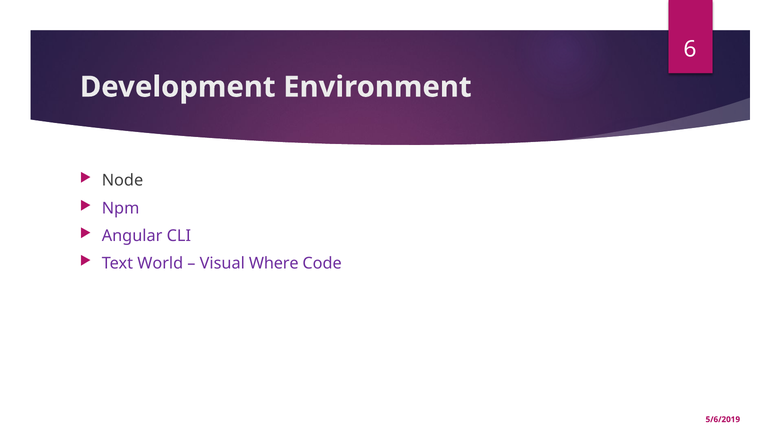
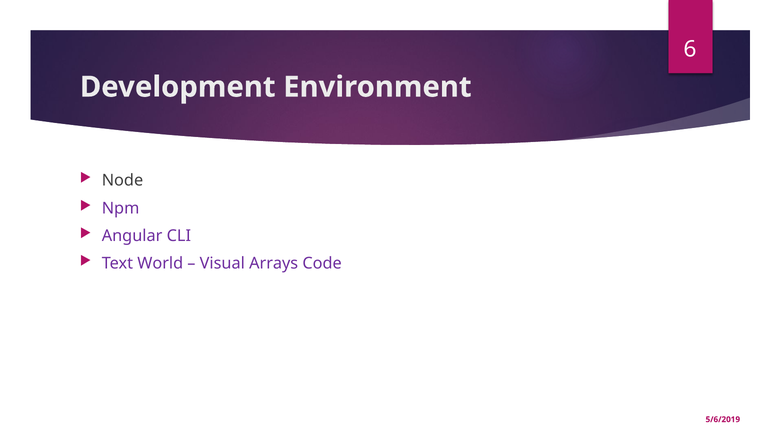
Where: Where -> Arrays (274, 264)
